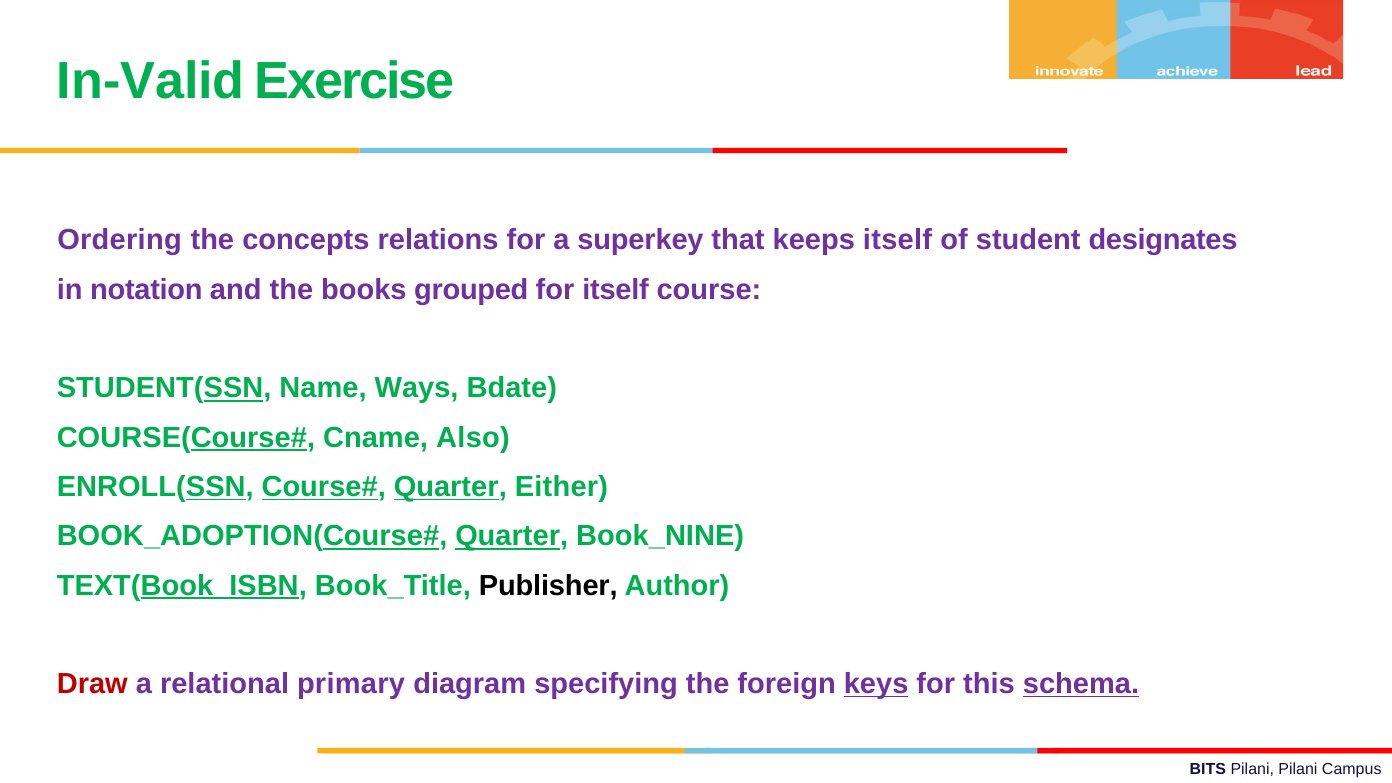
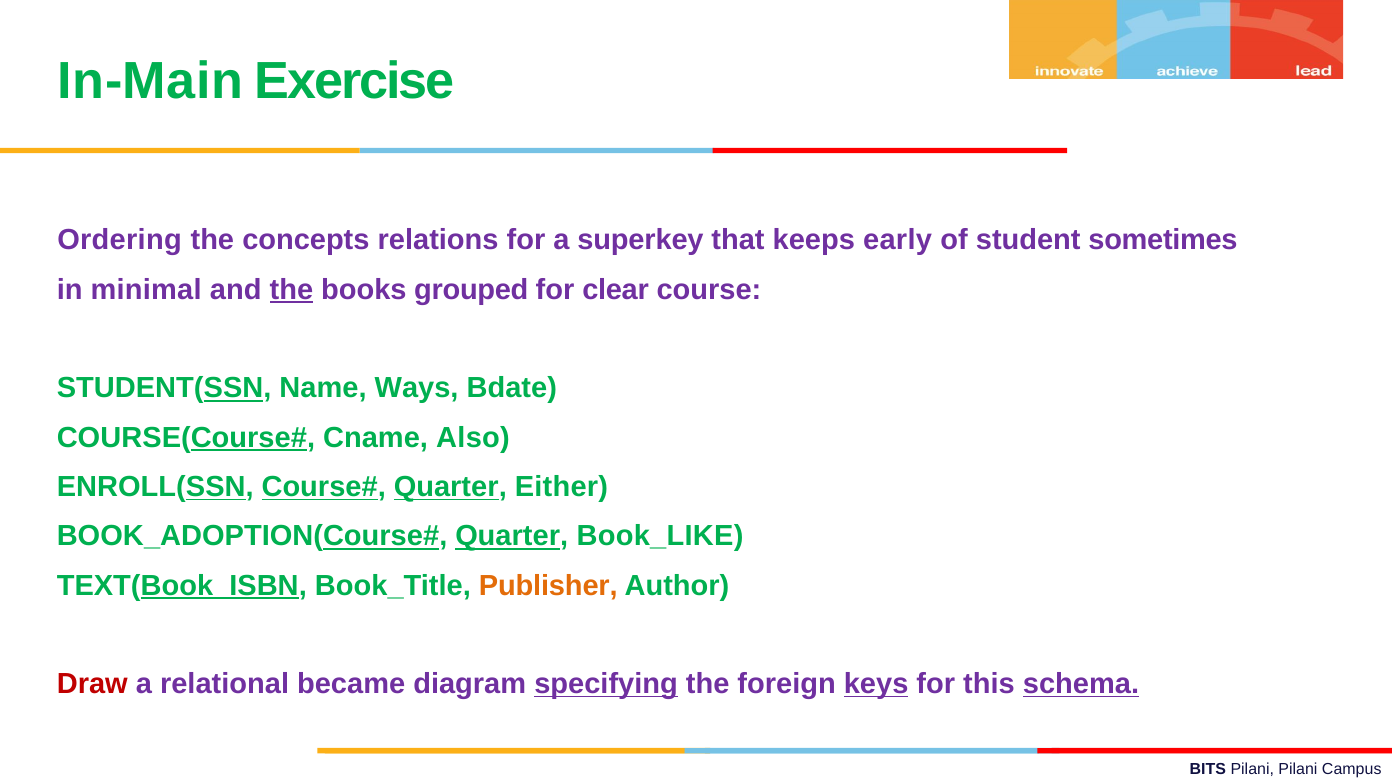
In-Valid: In-Valid -> In-Main (150, 81)
keeps itself: itself -> early (898, 240)
designates: designates -> sometimes (1163, 240)
notation: notation -> minimal (146, 290)
the underline: none -> present (291, 290)
for itself: itself -> clear (616, 290)
Book_NINE: Book_NINE -> Book_LIKE (660, 536)
Publisher colour: black -> orange (548, 585)
primary: primary -> became (351, 684)
specifying underline: none -> present (606, 684)
